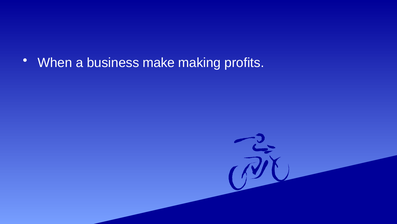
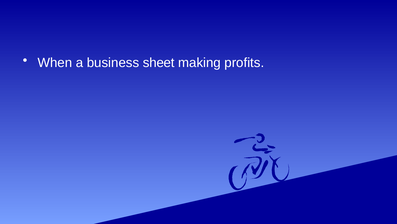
make: make -> sheet (159, 62)
